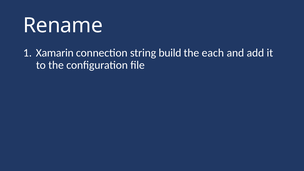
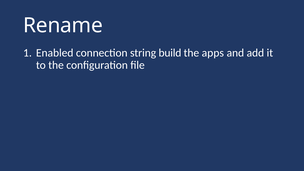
Xamarin: Xamarin -> Enabled (55, 53)
each: each -> apps (213, 53)
